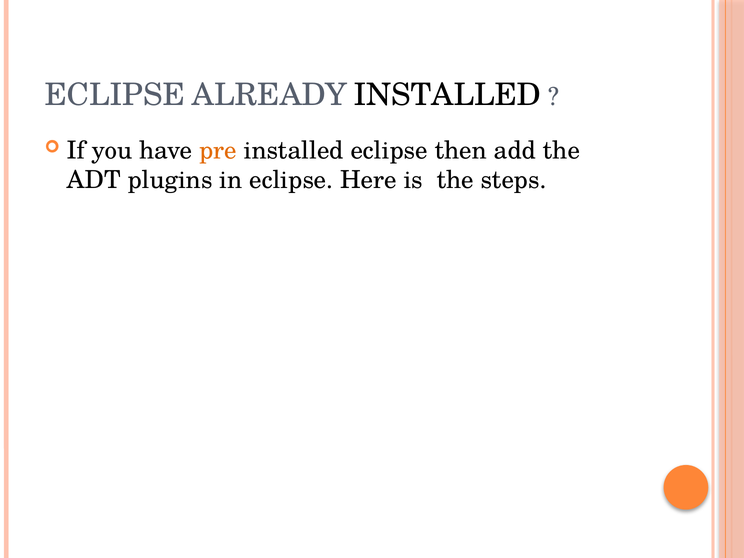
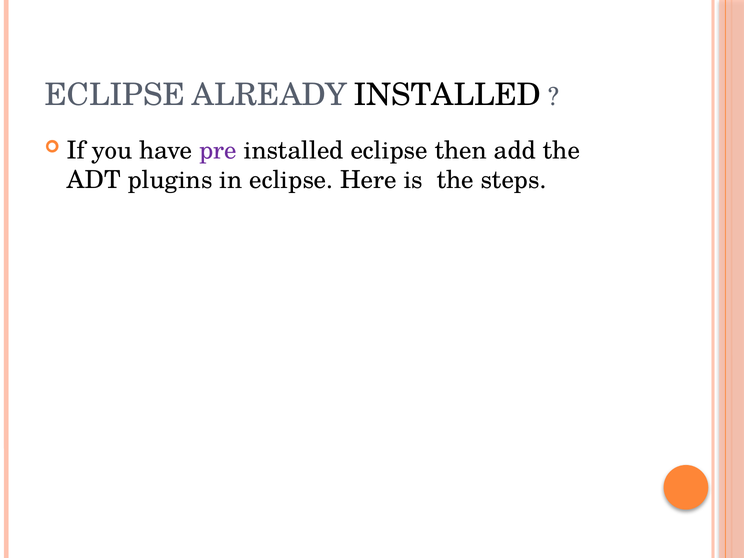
pre colour: orange -> purple (218, 150)
